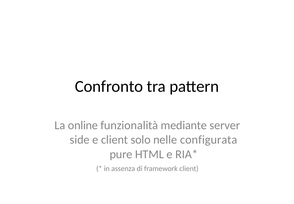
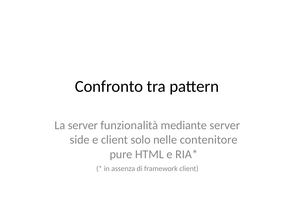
La online: online -> server (83, 125)
configurata: configurata -> contenitore (209, 139)
